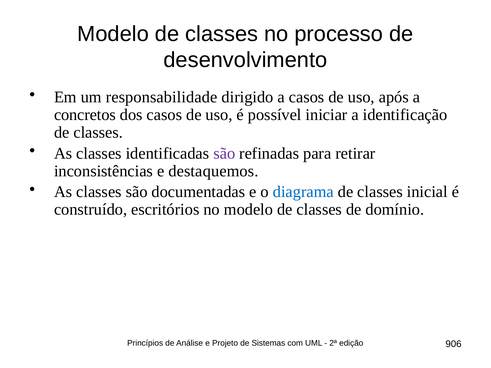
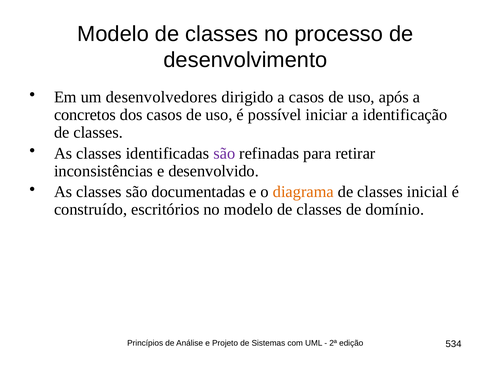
responsabilidade: responsabilidade -> desenvolvedores (162, 97)
destaquemos: destaquemos -> desenvolvido (214, 171)
diagrama colour: blue -> orange (303, 192)
906: 906 -> 534 (454, 344)
